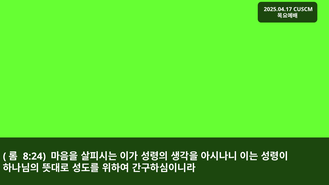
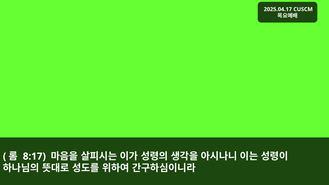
8:24: 8:24 -> 8:17 (34, 156)
